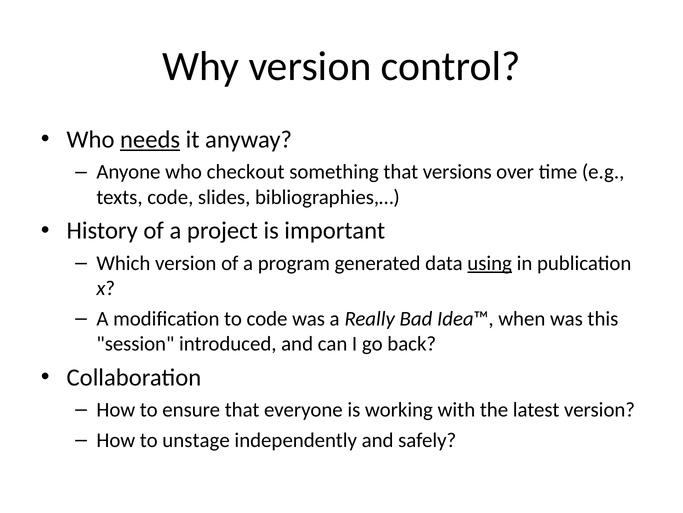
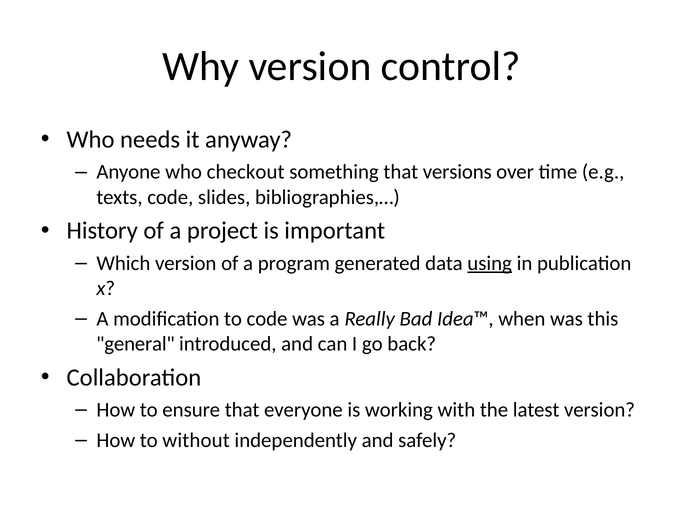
needs underline: present -> none (150, 139)
session: session -> general (136, 343)
unstage: unstage -> without (196, 440)
